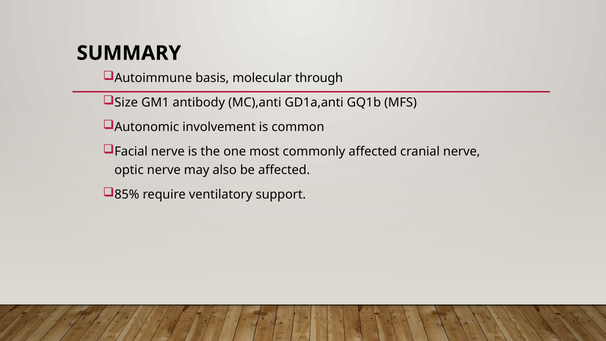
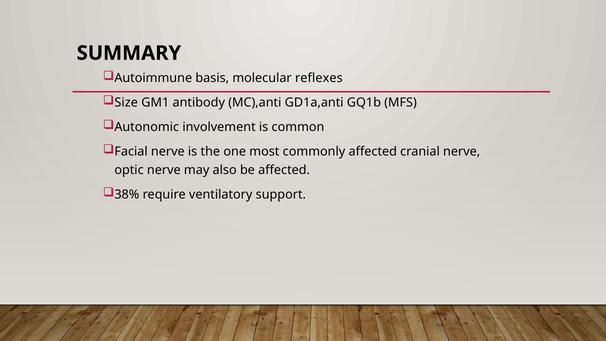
through: through -> reflexes (319, 78)
85%: 85% -> 38% (127, 194)
